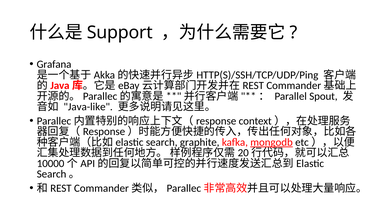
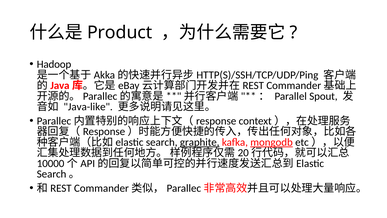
Support: Support -> Product (120, 33)
Grafana: Grafana -> Hadoop (54, 64)
graphite underline: none -> present (200, 142)
